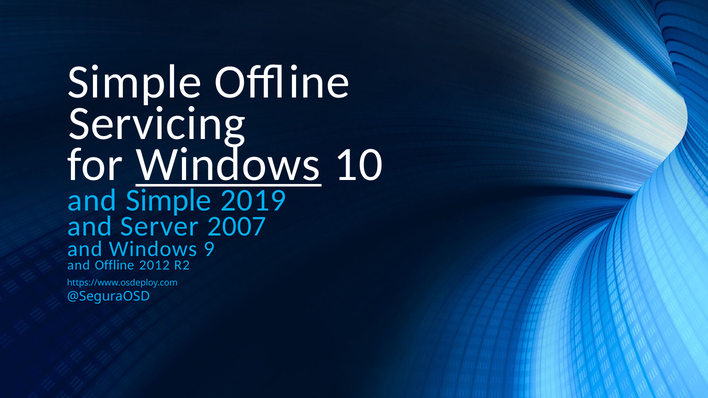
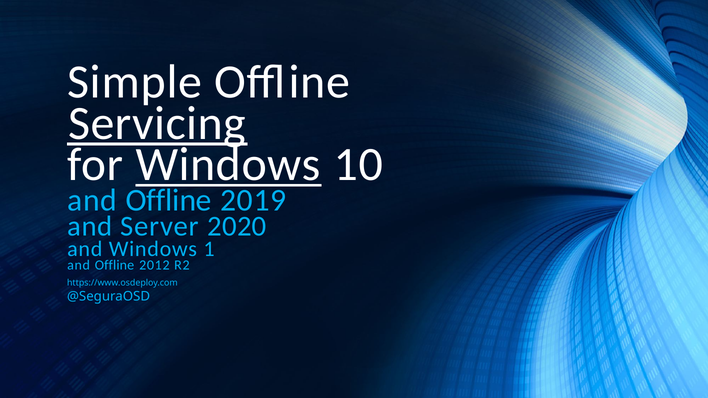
Servicing underline: none -> present (157, 123)
Simple: Simple -> Offline (169, 200)
2007: 2007 -> 2020 (237, 227)
9: 9 -> 1 (209, 249)
